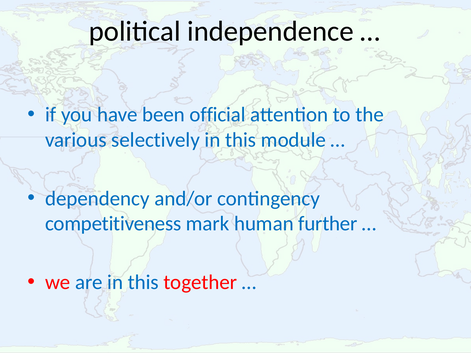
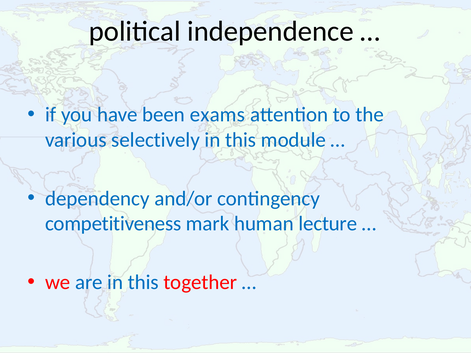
official: official -> exams (217, 115)
further: further -> lecture (328, 224)
